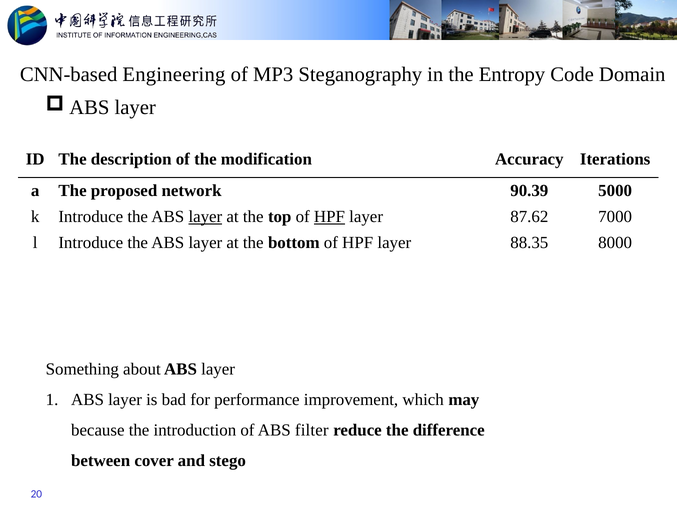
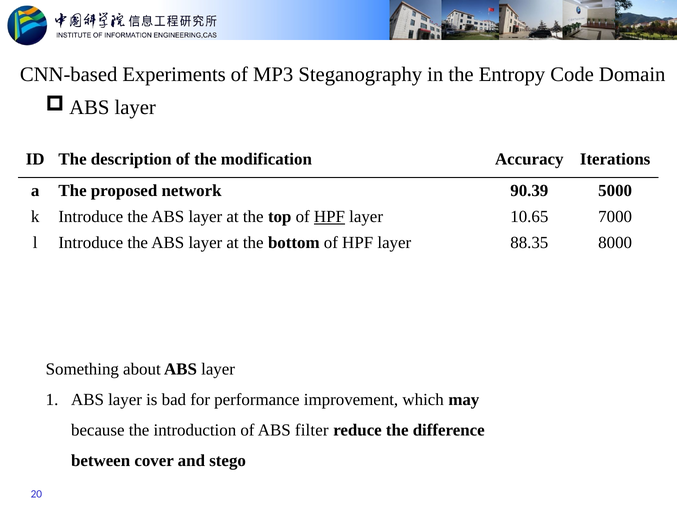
Engineering: Engineering -> Experiments (174, 75)
layer underline: present -> none (205, 217)
87.62: 87.62 -> 10.65 (529, 217)
